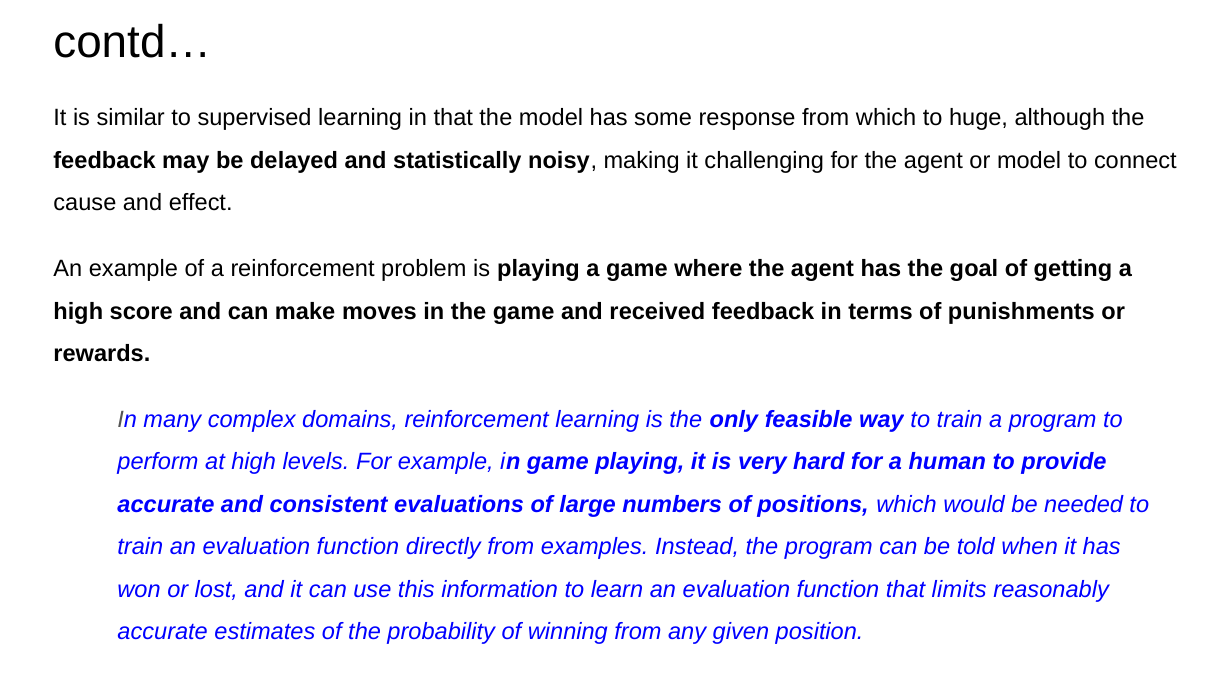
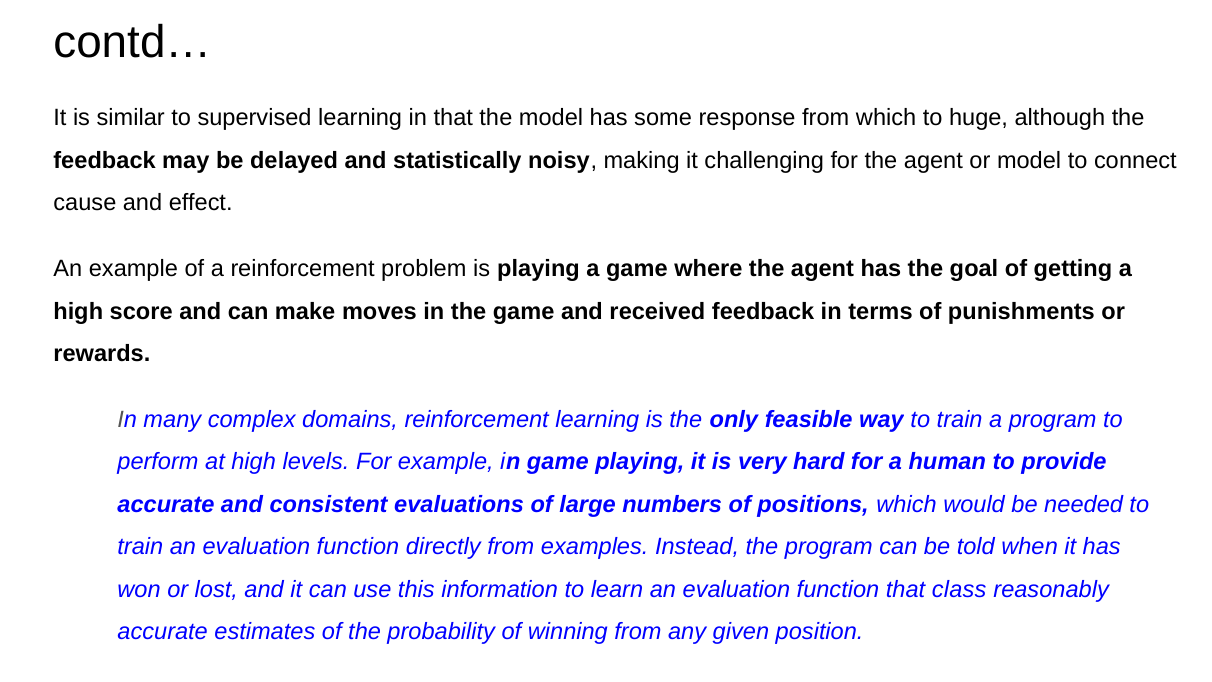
limits: limits -> class (959, 589)
